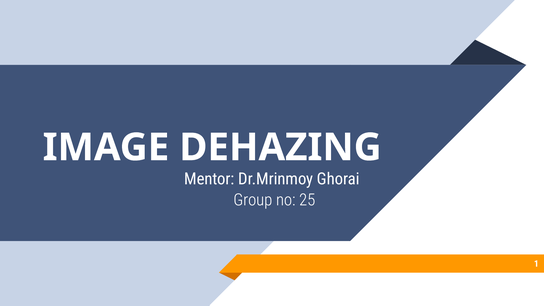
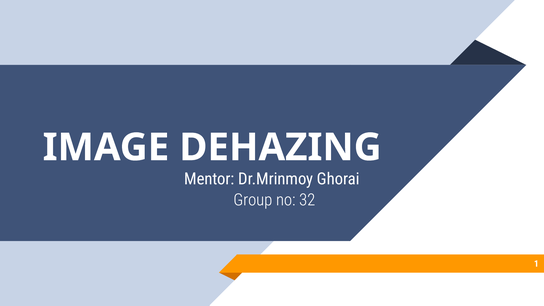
25: 25 -> 32 (307, 200)
